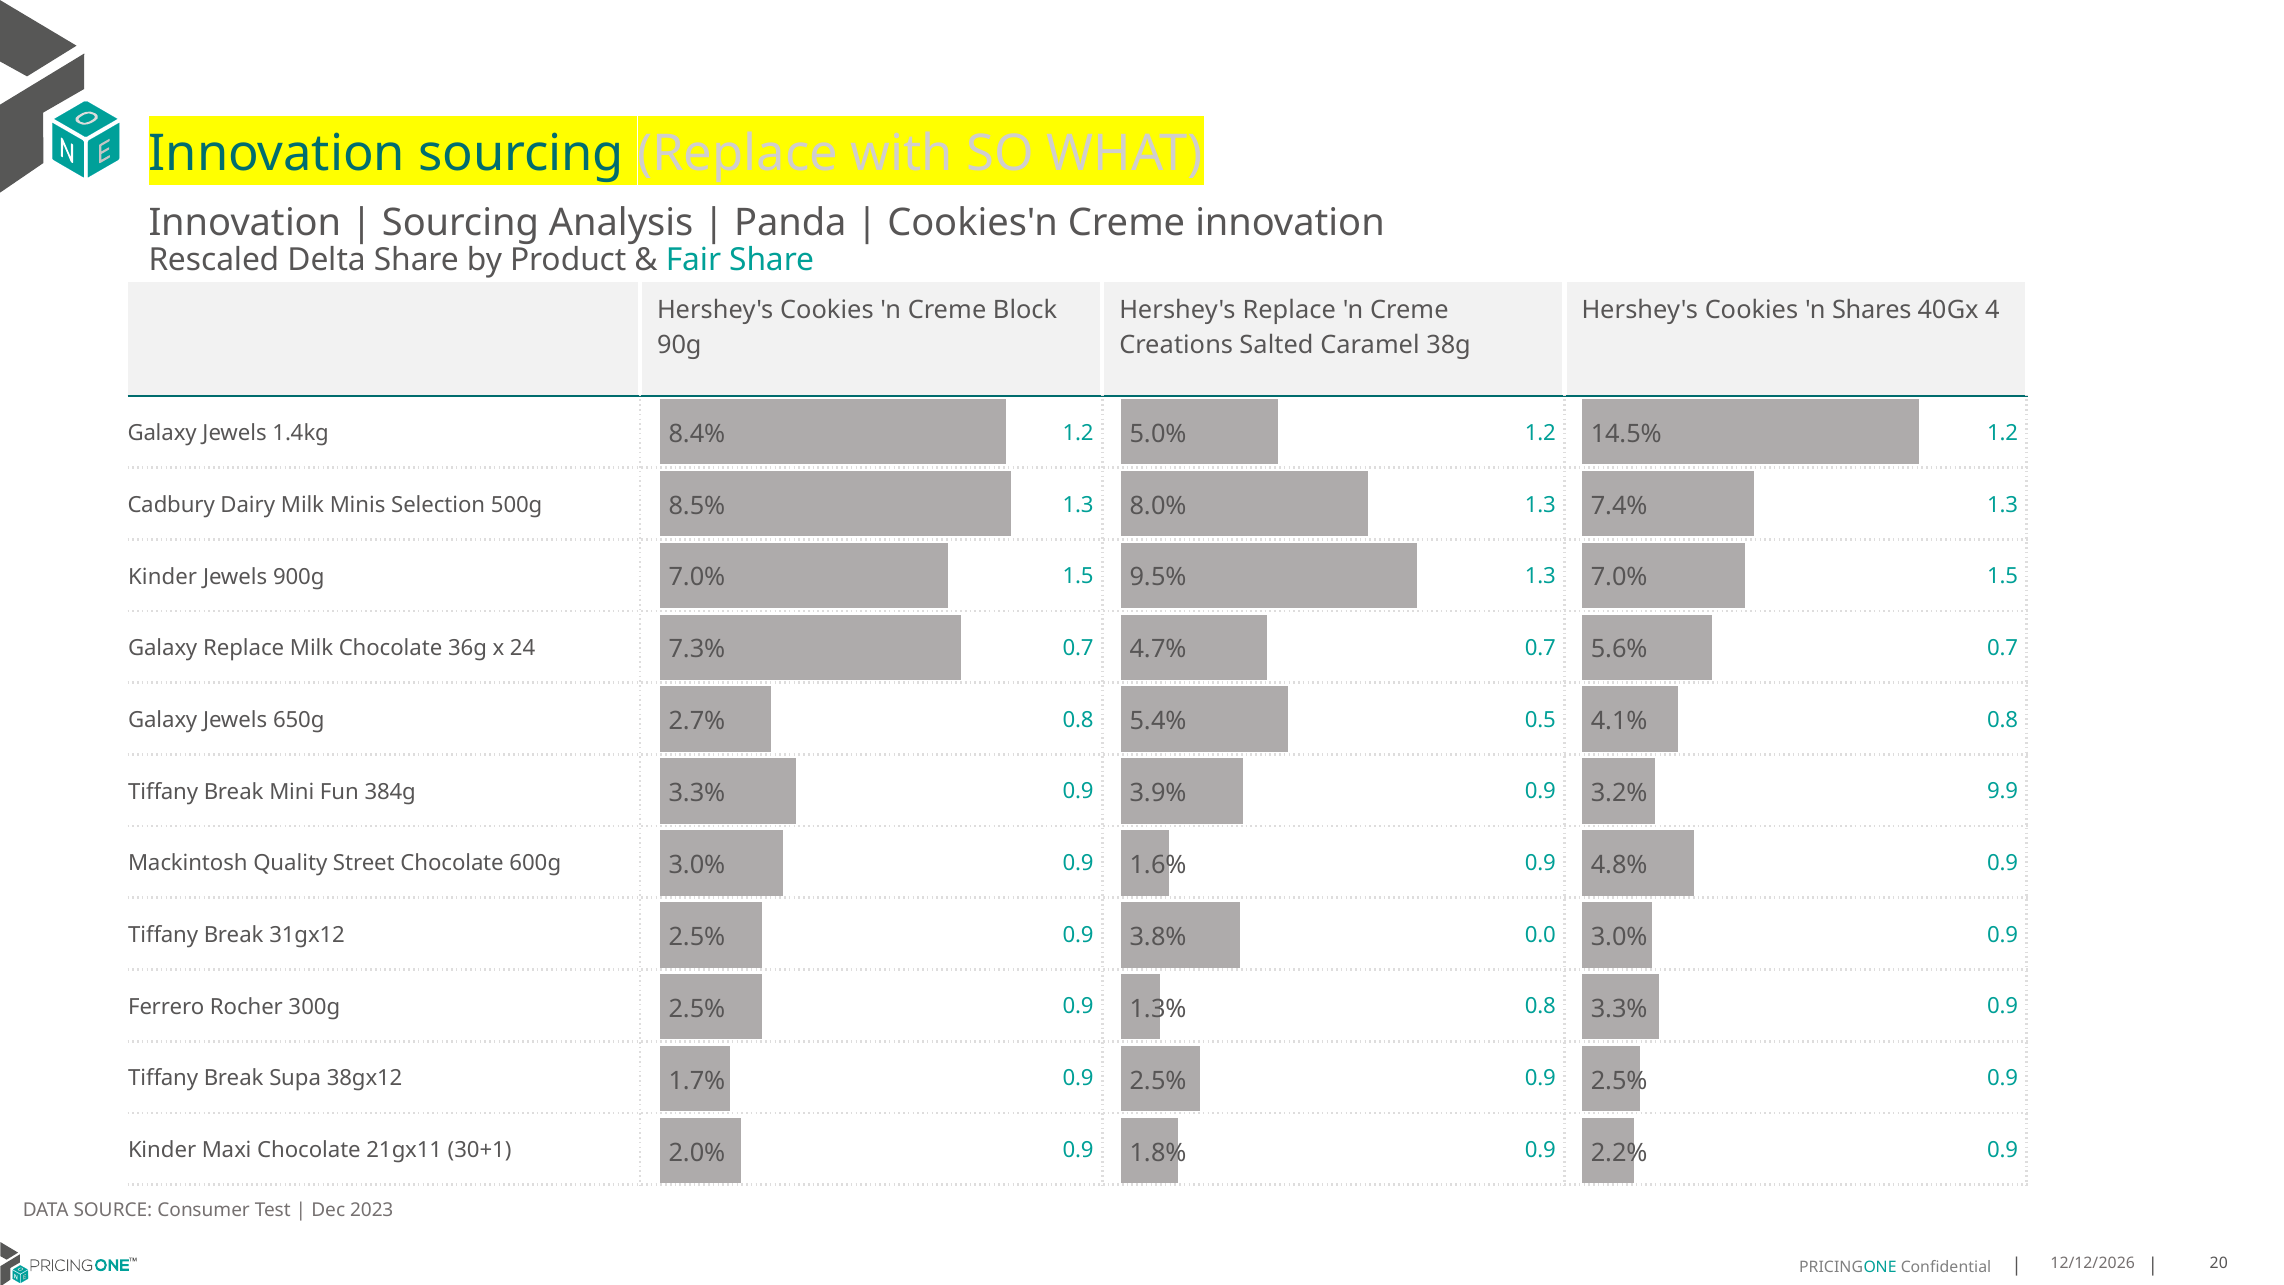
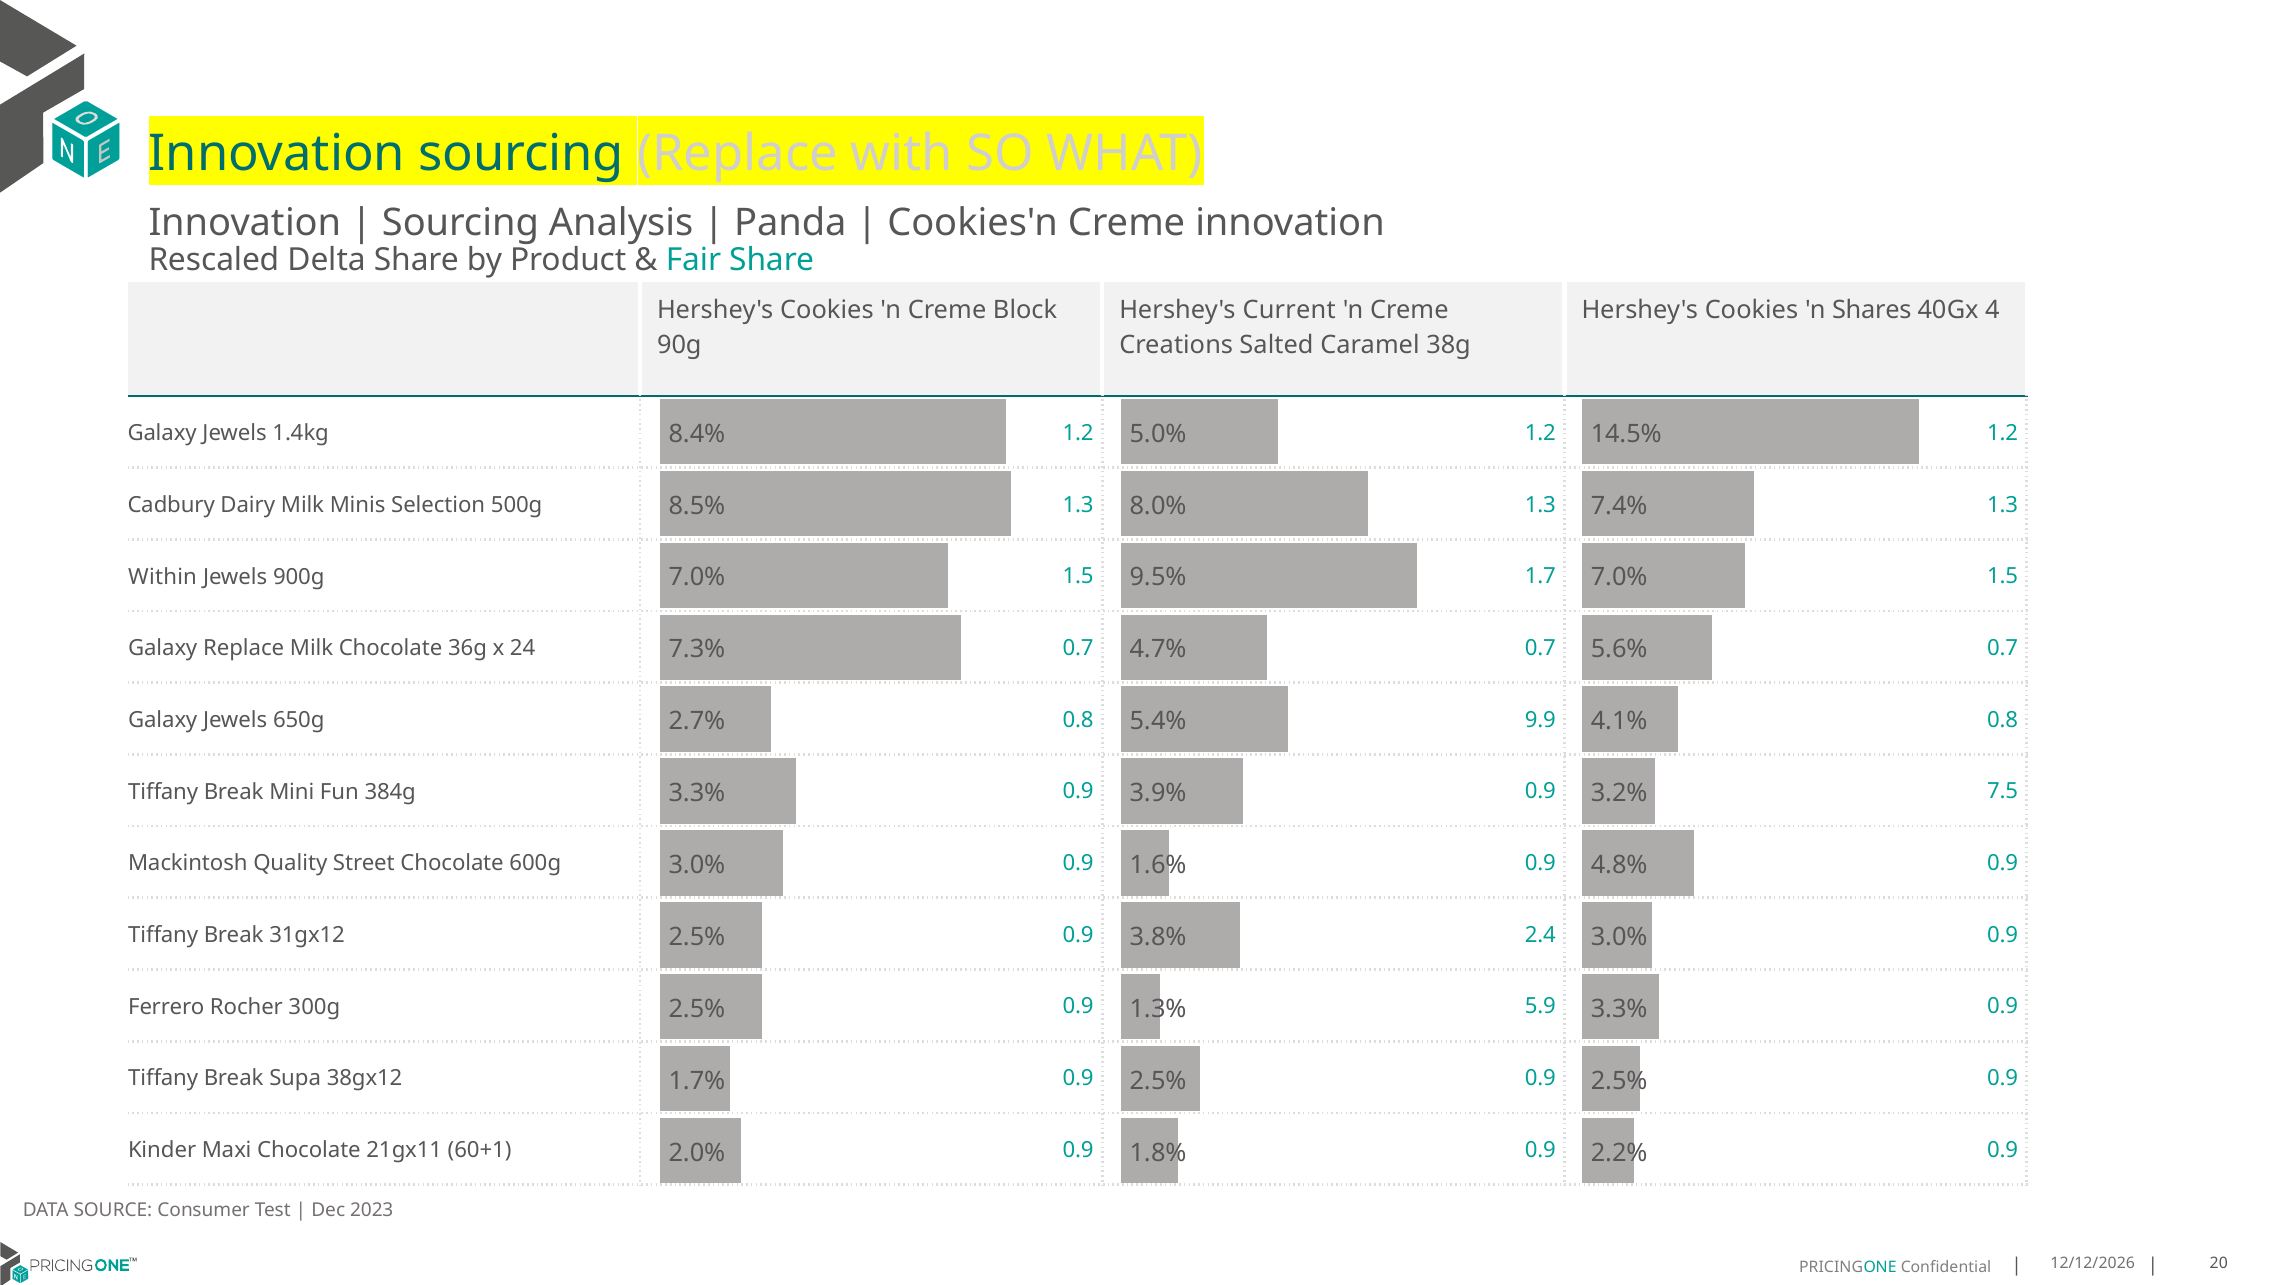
Hershey's Replace: Replace -> Current (1289, 310)
Kinder: Kinder -> Within (163, 577)
1.5 1.3: 1.3 -> 1.7 (1540, 576)
0.5: 0.5 -> 9.9 (1540, 720)
9.9: 9.9 -> 7.5 (2003, 791)
0.0: 0.0 -> 2.4 (1540, 935)
0.9 0.8: 0.8 -> 5.9 (1540, 1006)
30+1: 30+1 -> 60+1 (480, 1150)
